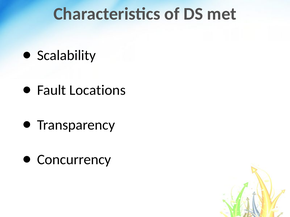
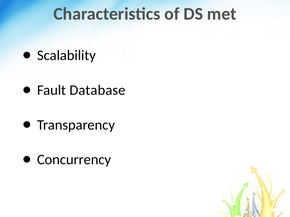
Locations: Locations -> Database (97, 90)
